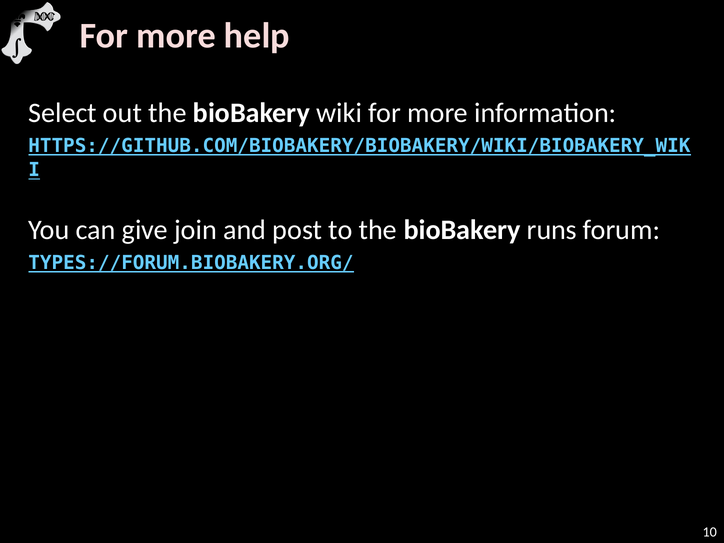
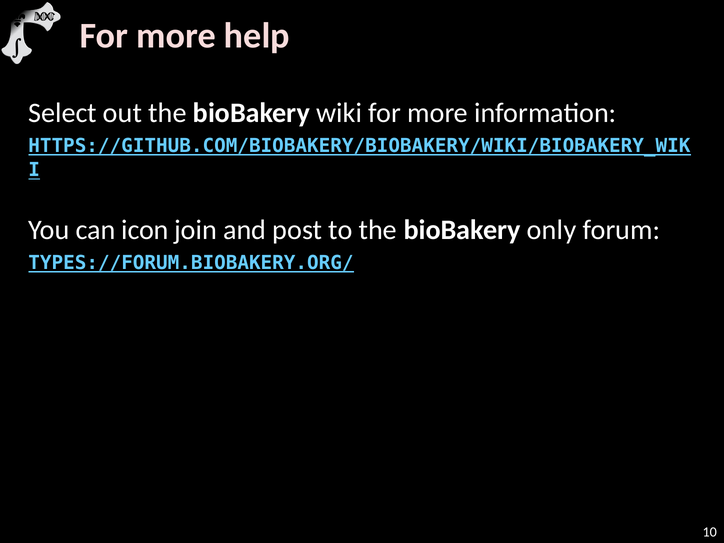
give: give -> icon (145, 230)
runs: runs -> only (552, 230)
